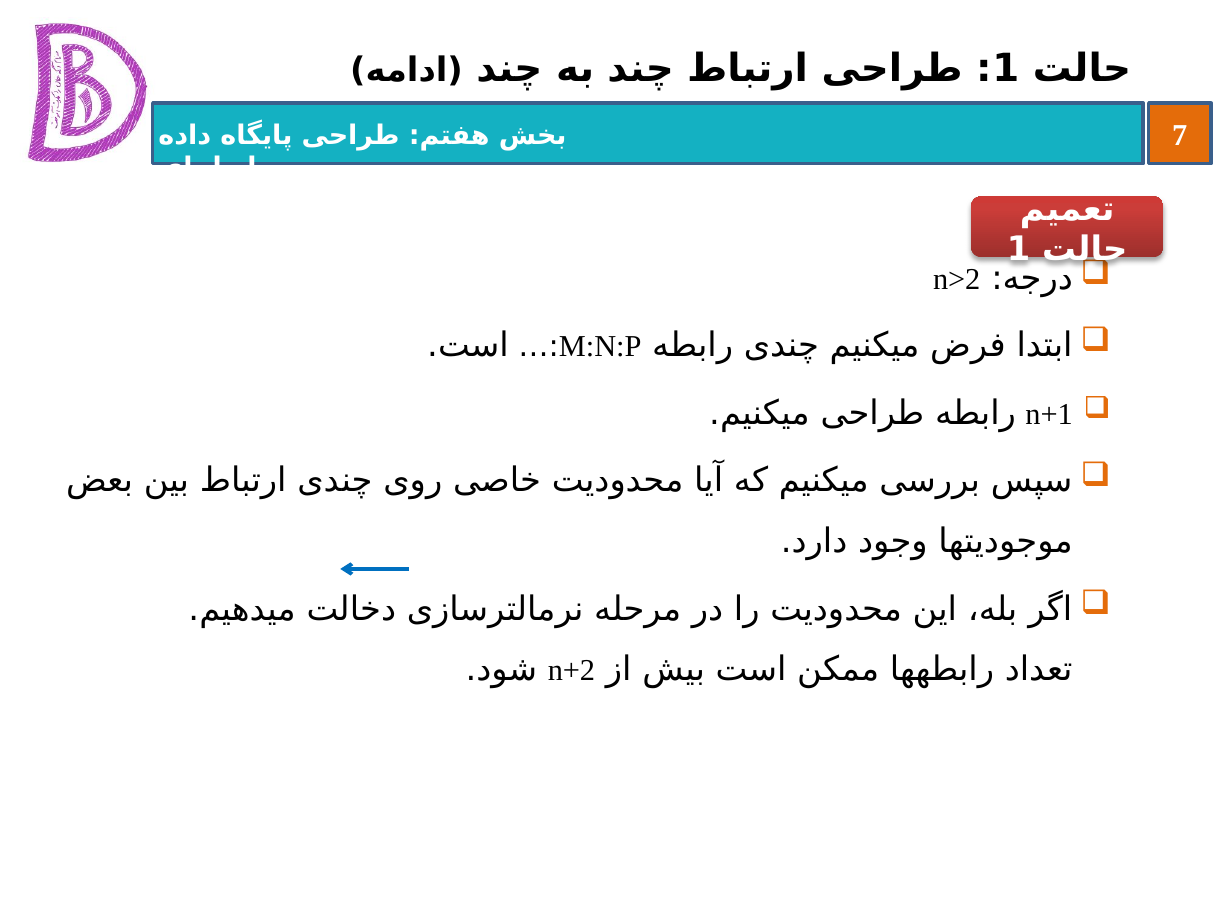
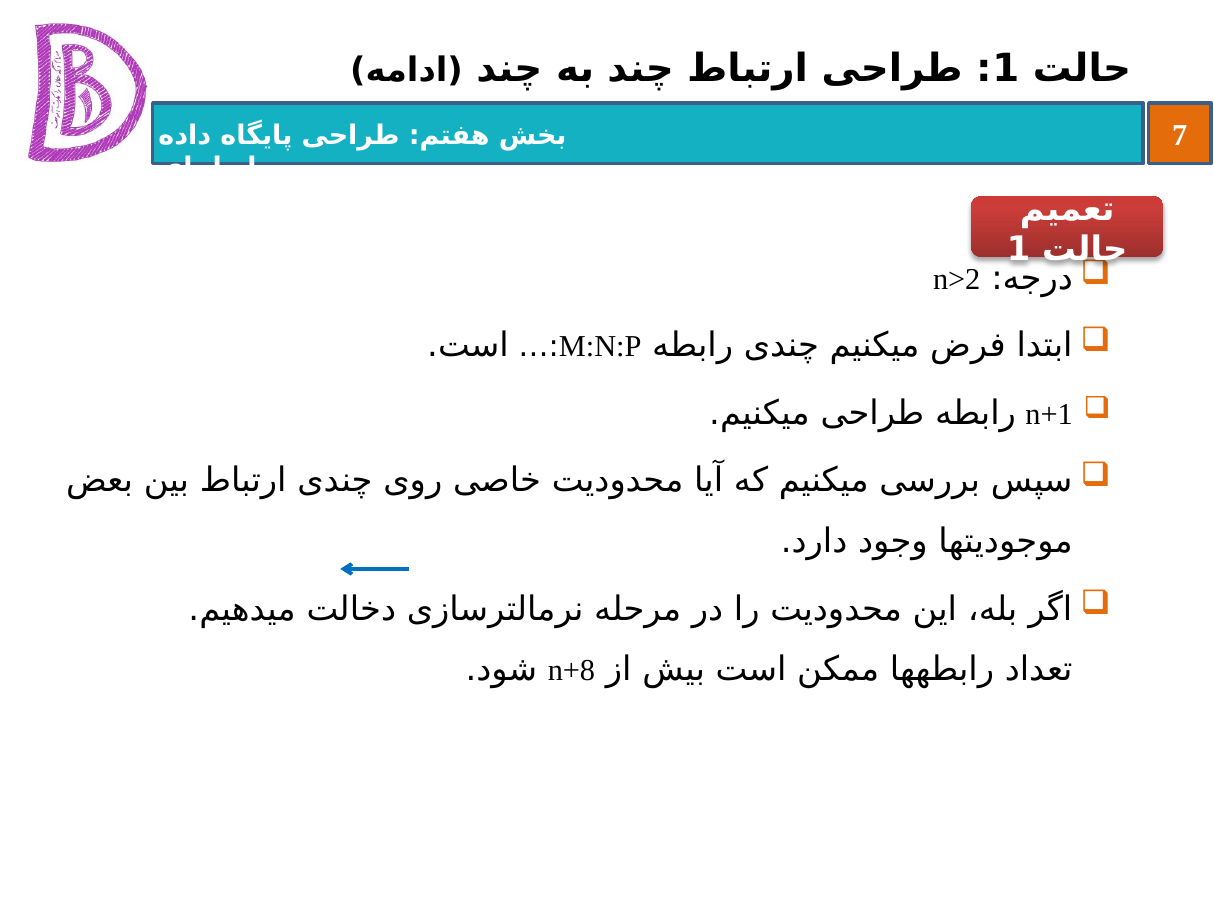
n+2: n+2 -> n+8 (571, 670)
